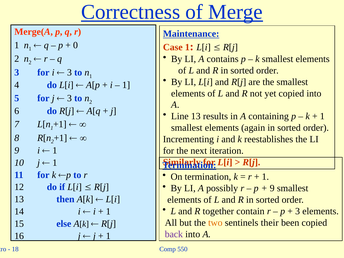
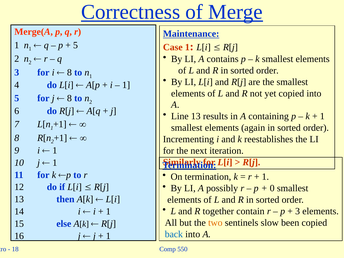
0: 0 -> 5 (76, 45)
3: 3 -> 8 (69, 72)
3: 3 -> 8 (69, 98)
9: 9 -> 0 (272, 188)
their: their -> slow (270, 223)
back colour: purple -> blue (174, 234)
